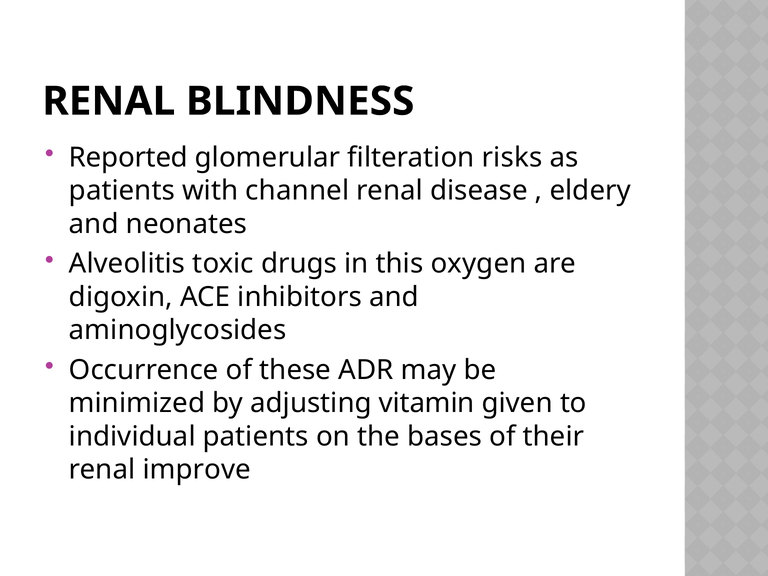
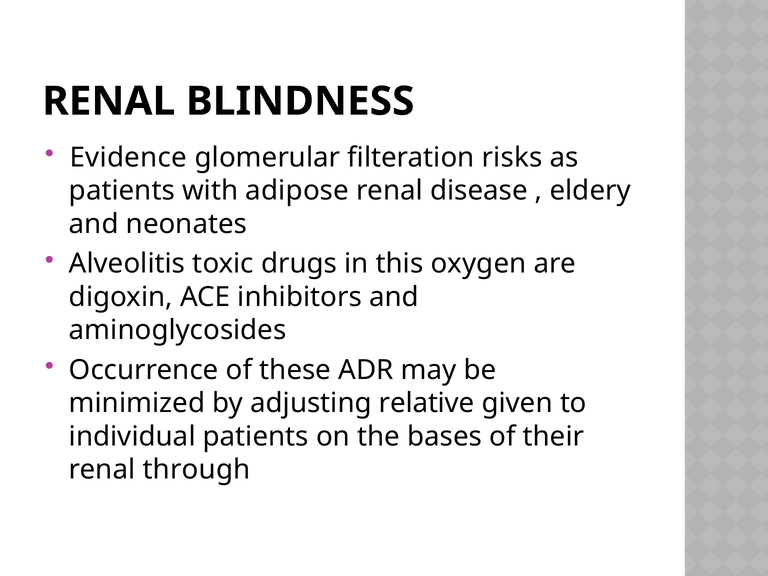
Reported: Reported -> Evidence (128, 158)
channel: channel -> adipose (297, 191)
vitamin: vitamin -> relative (427, 403)
improve: improve -> through (197, 470)
